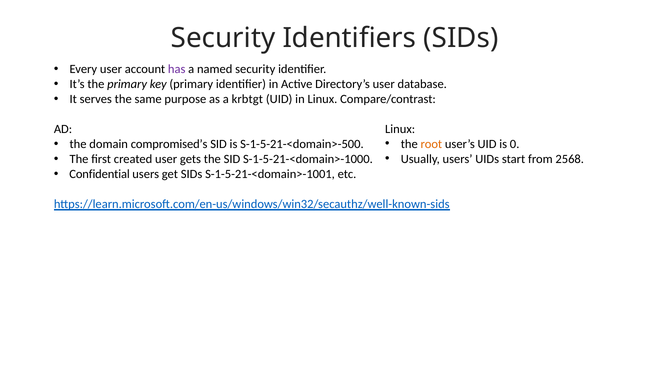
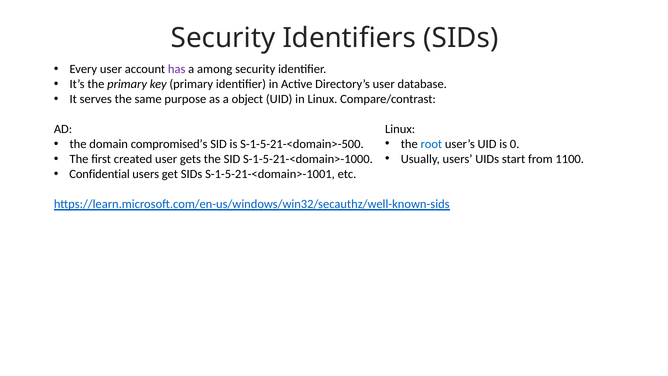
named: named -> among (215, 69)
krbtgt: krbtgt -> object (247, 99)
root colour: orange -> blue (431, 144)
2568: 2568 -> 1100 (570, 159)
